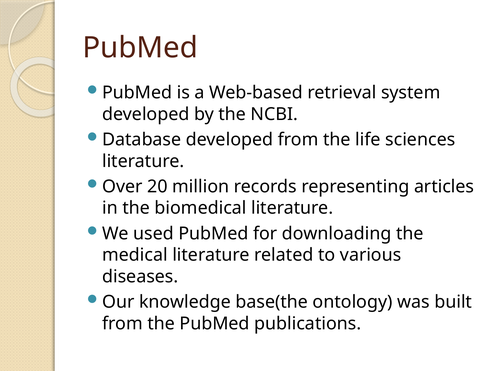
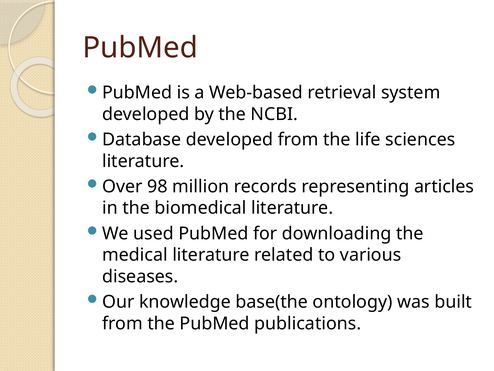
20: 20 -> 98 (157, 186)
